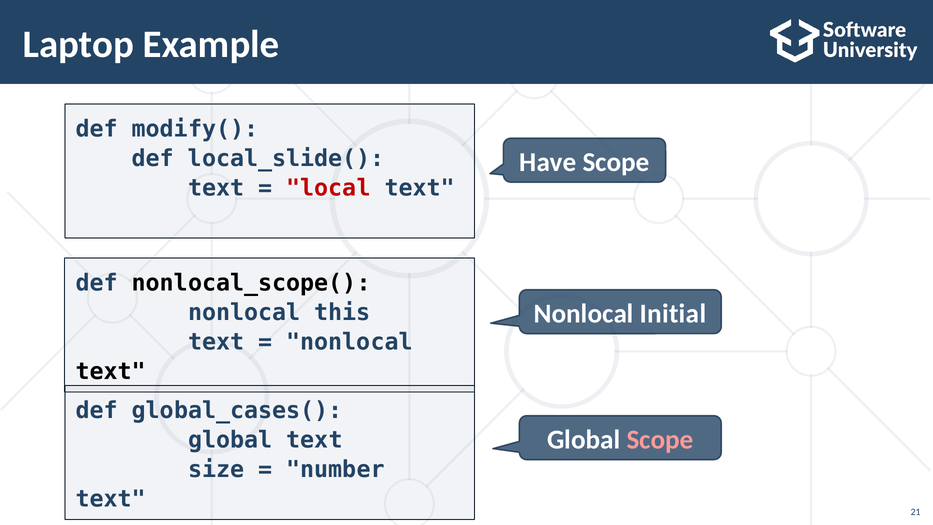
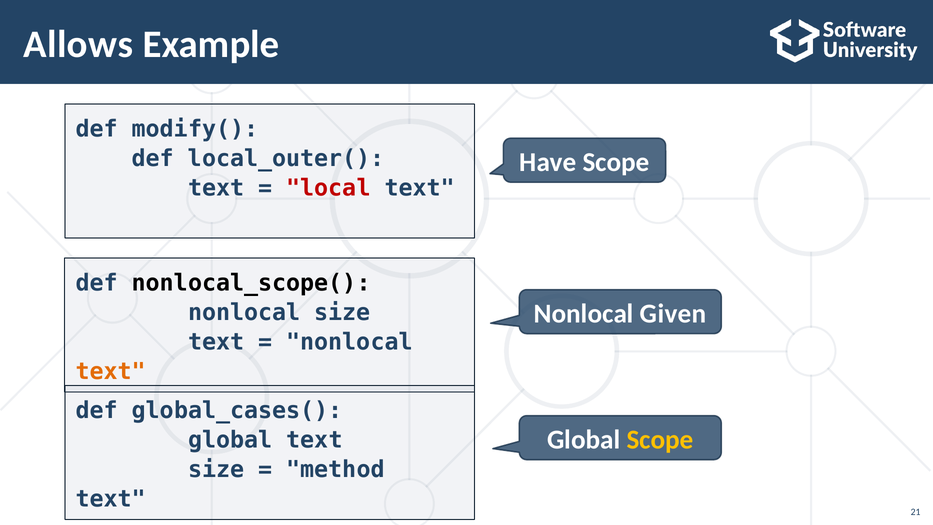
Laptop: Laptop -> Allows (78, 44)
local_slide(: local_slide( -> local_outer( (286, 158)
nonlocal this: this -> size (342, 312)
Initial: Initial -> Given (673, 313)
text colour: black -> orange (111, 371)
Scope colour: pink -> yellow (660, 439)
number: number -> method (335, 469)
